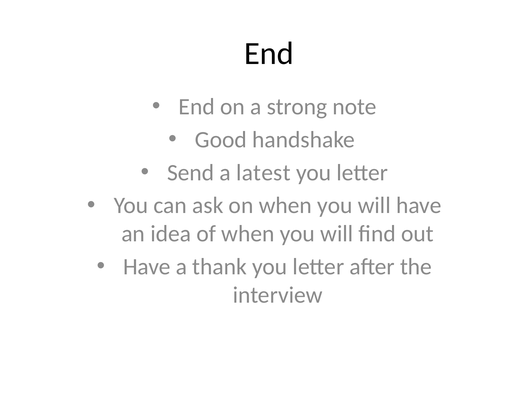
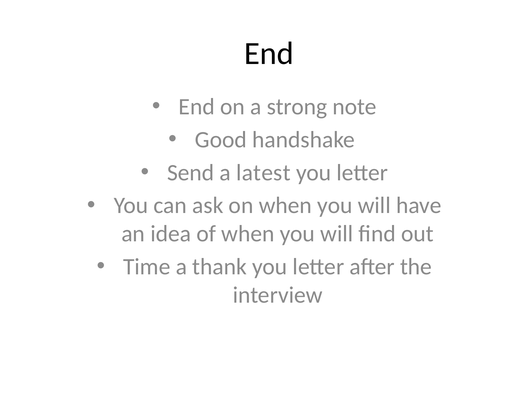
Have: Have -> Time (147, 267)
